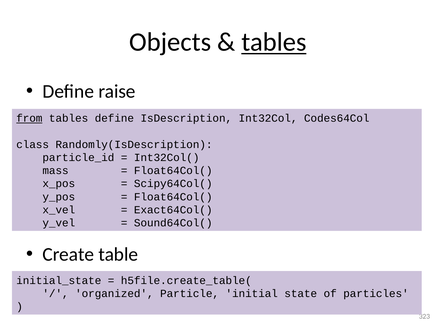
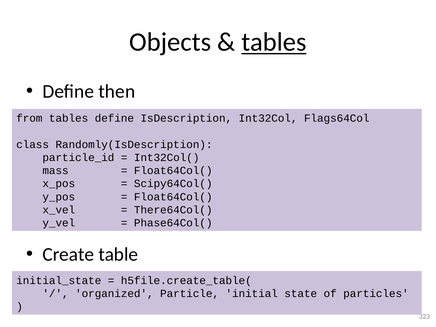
raise: raise -> then (117, 91)
from underline: present -> none (29, 118)
Codes64Col: Codes64Col -> Flags64Col (337, 118)
Exact64Col(: Exact64Col( -> There64Col( (173, 210)
Sound64Col(: Sound64Col( -> Phase64Col( (173, 223)
